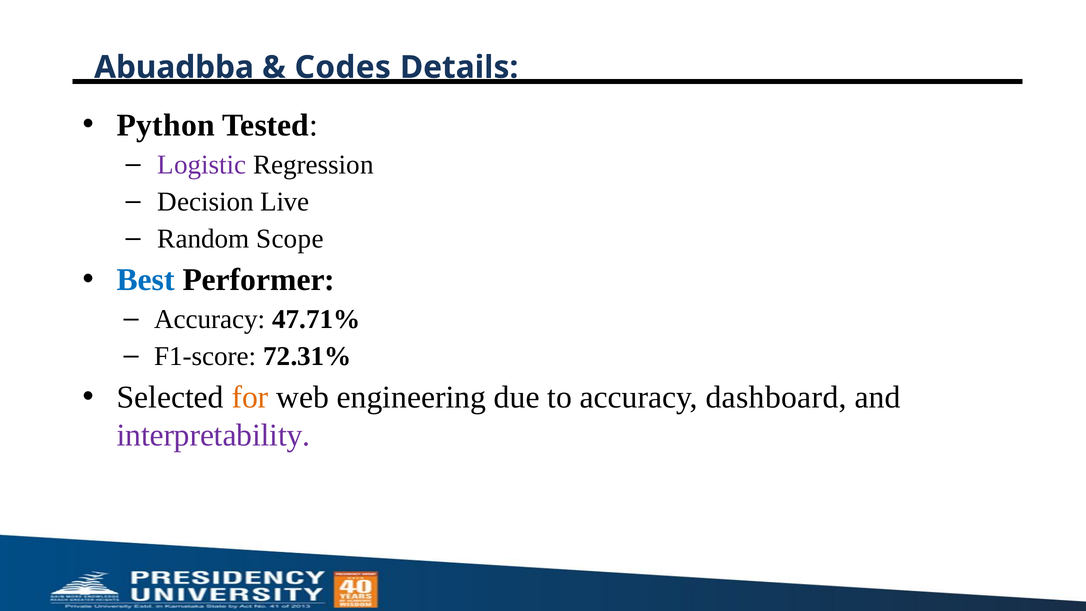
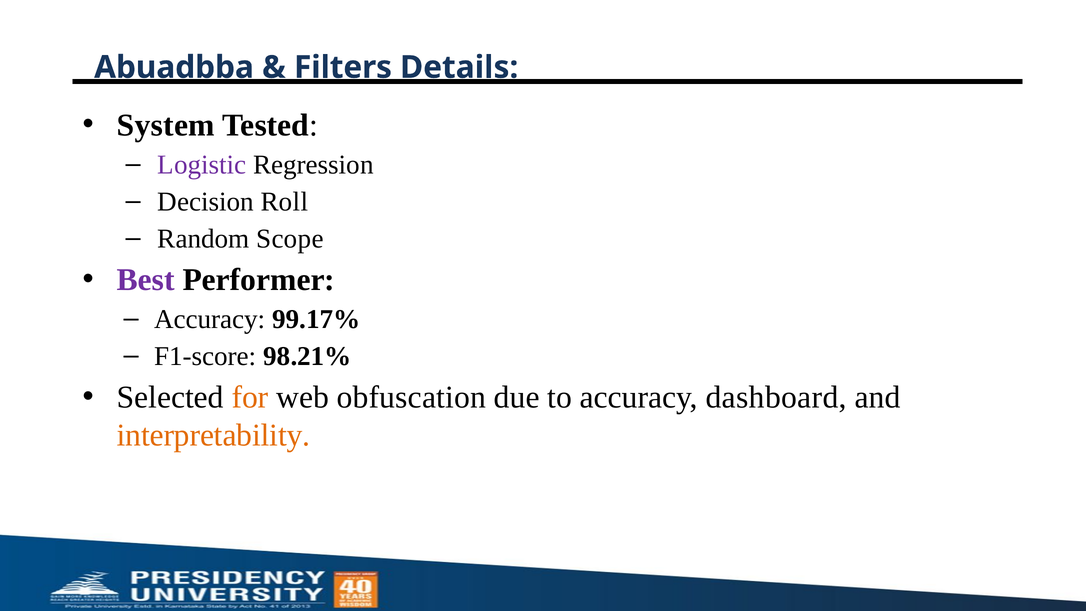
Codes: Codes -> Filters (343, 67)
Python: Python -> System (166, 125)
Live: Live -> Roll (284, 202)
Best colour: blue -> purple (146, 280)
47.71%: 47.71% -> 99.17% (316, 319)
72.31%: 72.31% -> 98.21% (307, 356)
engineering: engineering -> obfuscation (411, 397)
interpretability colour: purple -> orange (214, 435)
